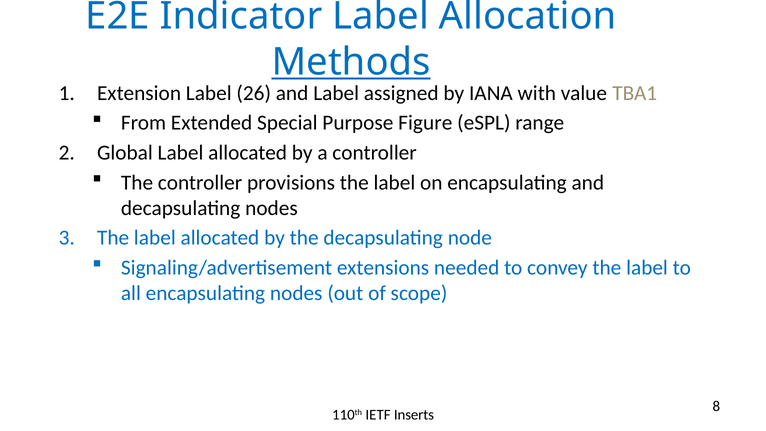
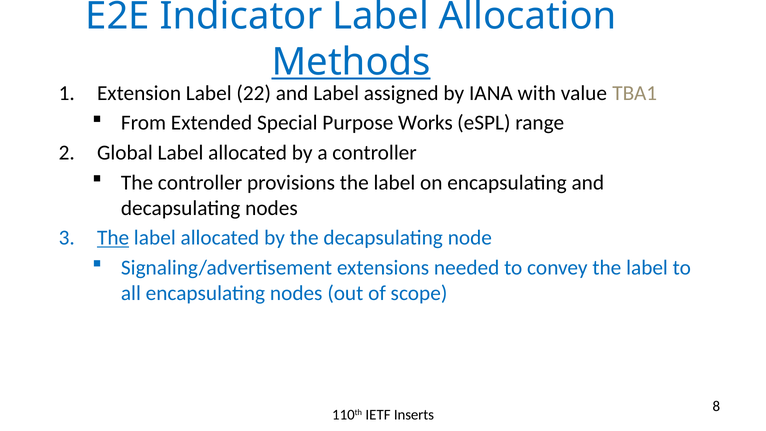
26: 26 -> 22 (254, 93)
Figure: Figure -> Works (425, 123)
The underline: none -> present (113, 238)
